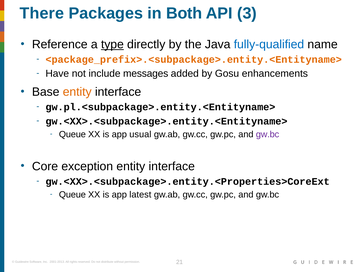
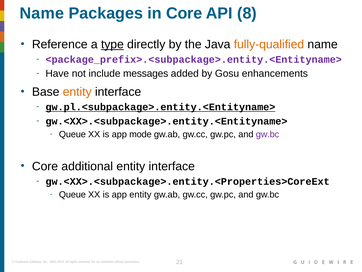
There: There -> Name (42, 13)
in Both: Both -> Core (184, 13)
3: 3 -> 8 (247, 13)
fully-qualified colour: blue -> orange (269, 44)
<package_prefix>.<subpackage>.entity.<Entityname> colour: orange -> purple (194, 59)
gw.pl.<subpackage>.entity.<Entityname> underline: none -> present (160, 107)
usual: usual -> mode (140, 134)
exception: exception -> additional (87, 166)
app latest: latest -> entity (140, 194)
